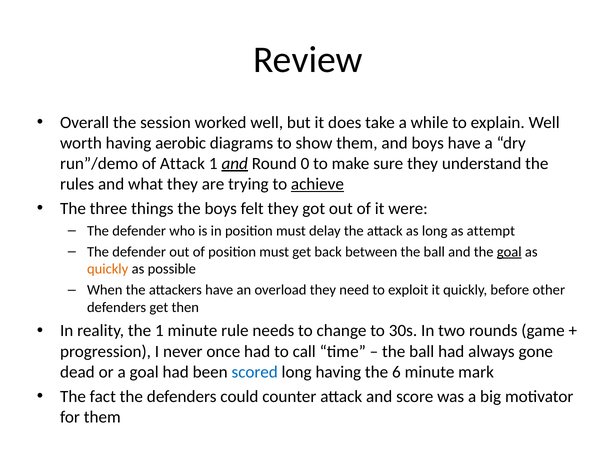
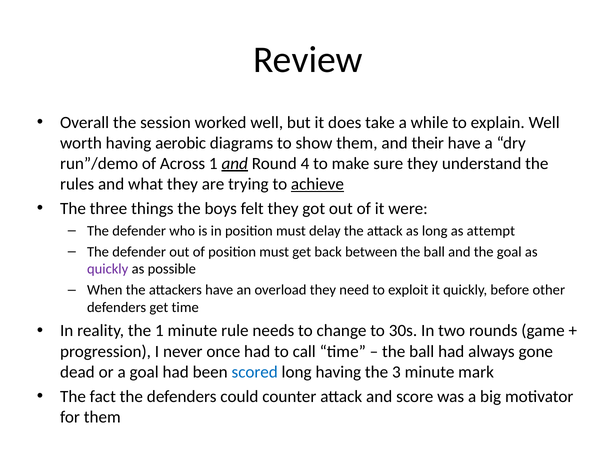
and boys: boys -> their (428, 143)
of Attack: Attack -> Across (183, 163)
0: 0 -> 4 (305, 163)
goal underline: present -> none (509, 252)
quickly colour: orange -> purple (108, 269)
get then: then -> time (185, 308)
6: 6 -> 3 (396, 372)
